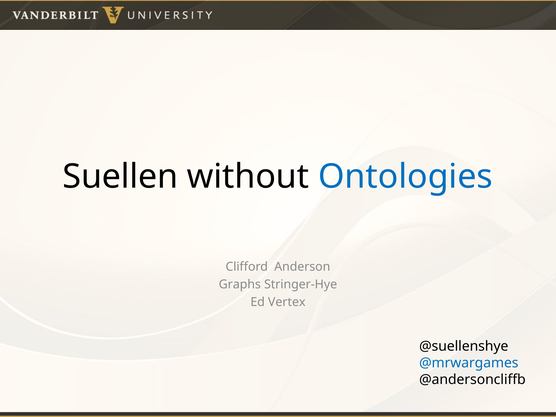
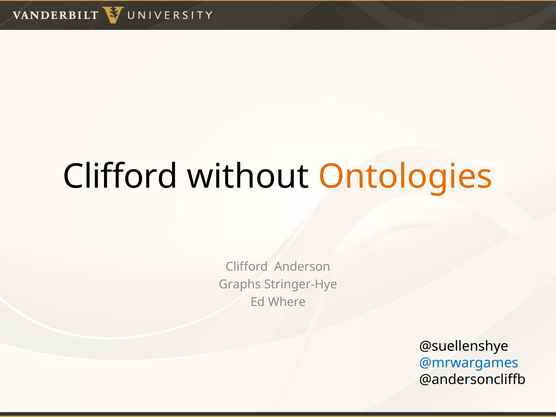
Suellen: Suellen -> Clifford (120, 177)
Ontologies colour: blue -> orange (405, 177)
Vertex: Vertex -> Where (287, 302)
